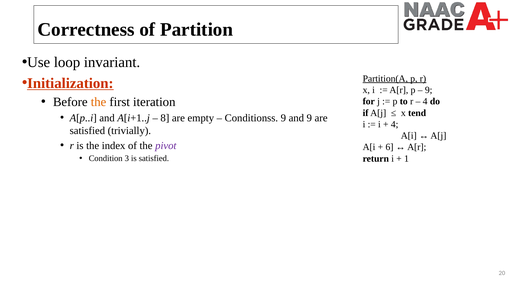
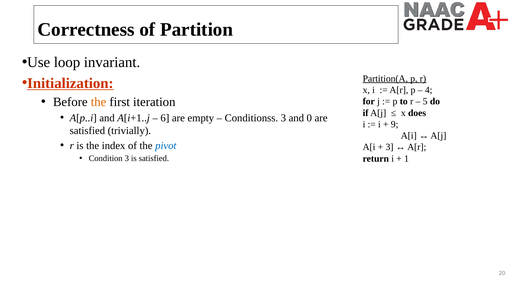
9: 9 -> 4 (429, 90)
4: 4 -> 5 (425, 102)
tend: tend -> does (417, 113)
8: 8 -> 6 (165, 118)
Conditionss 9: 9 -> 3 (283, 118)
and 9: 9 -> 0 (309, 118)
4: 4 -> 9 (395, 124)
pivot colour: purple -> blue (166, 146)
6: 6 -> 3 (389, 147)
